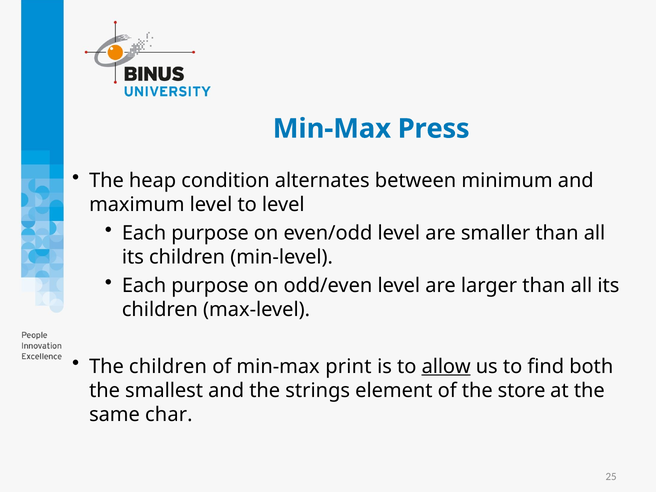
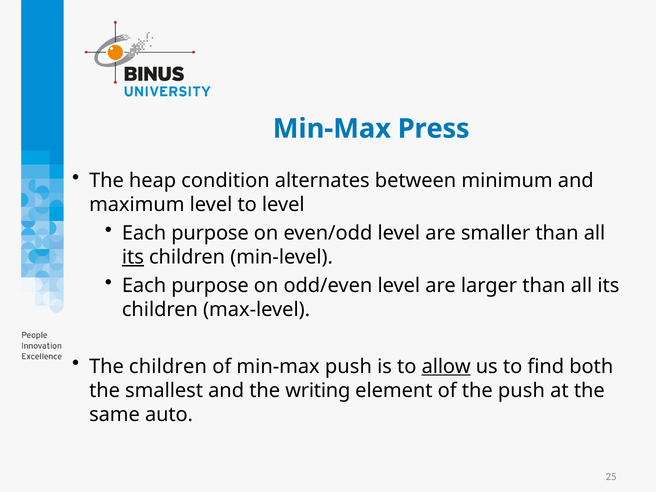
its underline: none -> present (133, 257)
min-max print: print -> push (348, 366)
strings: strings -> writing (318, 391)
the store: store -> push (521, 391)
char: char -> auto (169, 415)
